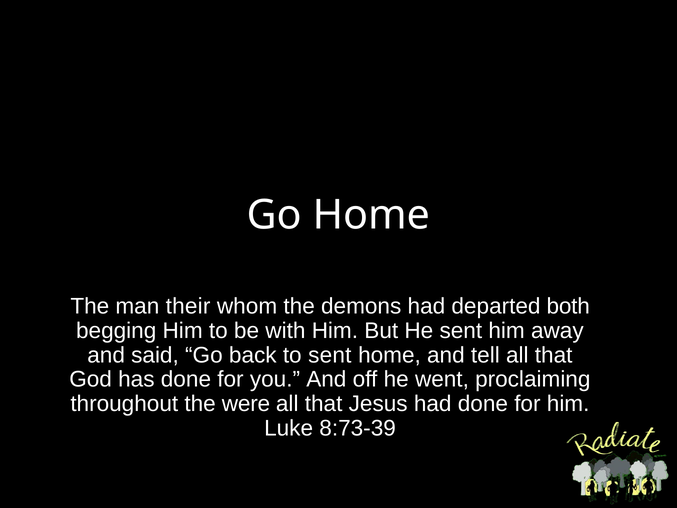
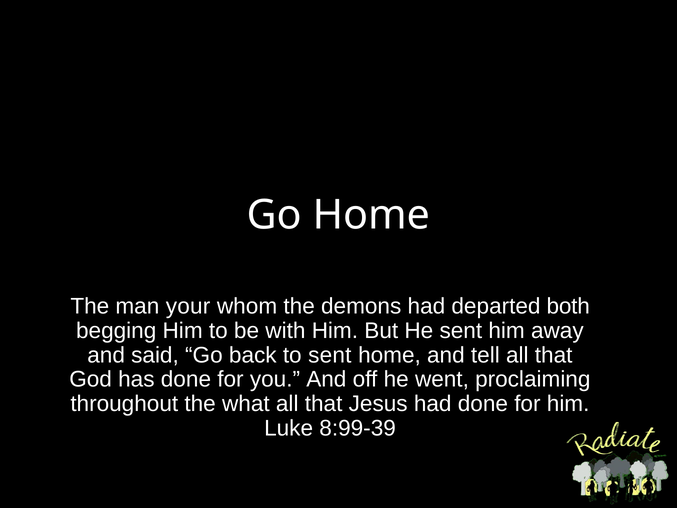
their: their -> your (188, 306)
were: were -> what (246, 404)
8:73-39: 8:73-39 -> 8:99-39 (358, 428)
